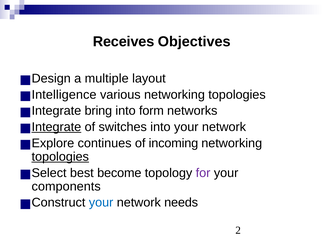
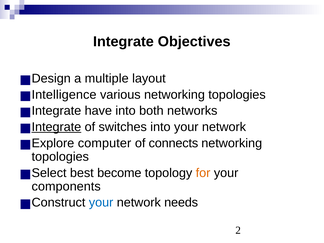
Receives: Receives -> Integrate (123, 42)
bring: bring -> have (98, 111)
form: form -> both (151, 111)
continues: continues -> computer (105, 143)
incoming: incoming -> connects (173, 143)
topologies underline: present -> none (60, 157)
for colour: purple -> orange (203, 173)
